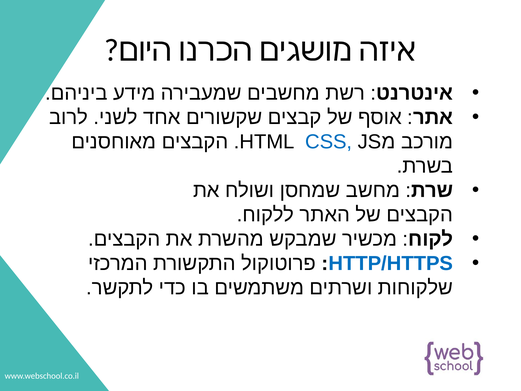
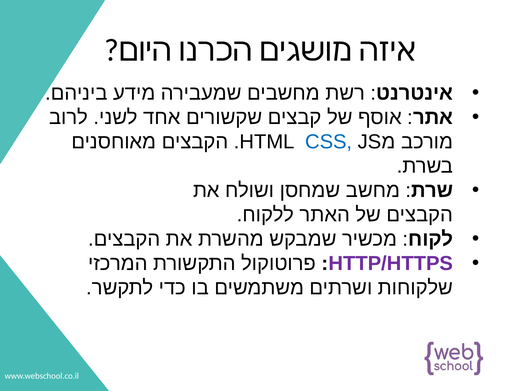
HTTP/HTTPS colour: blue -> purple (391, 263)
